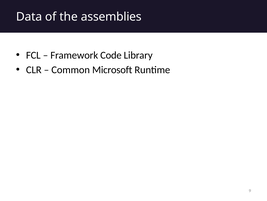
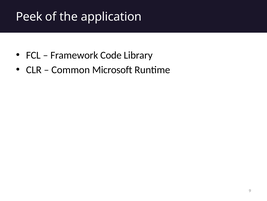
Data: Data -> Peek (29, 17)
assemblies: assemblies -> application (111, 17)
